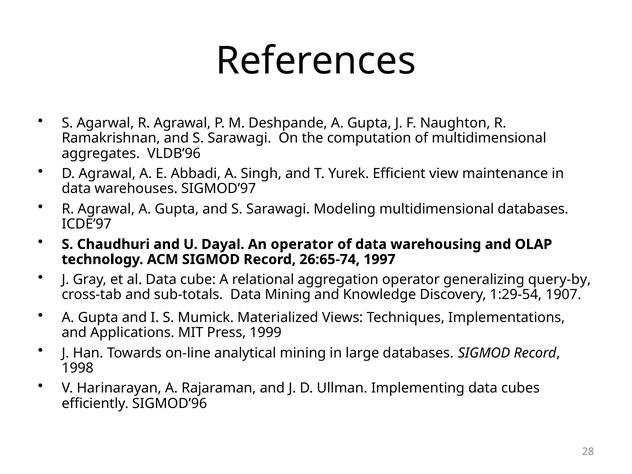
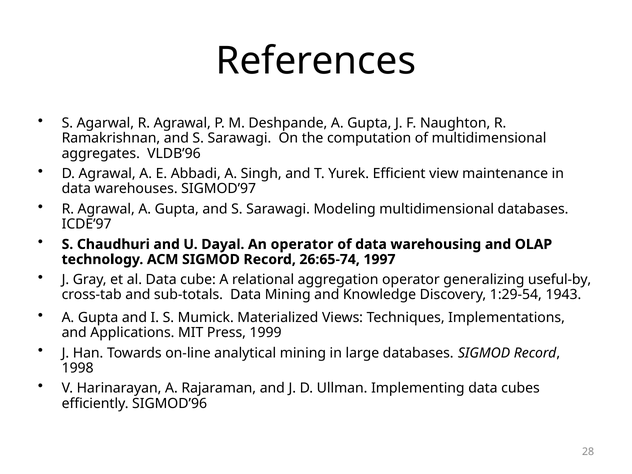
query-by: query-by -> useful-by (560, 280)
1907: 1907 -> 1943 (563, 295)
